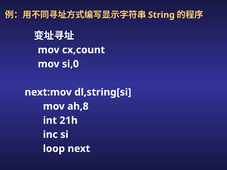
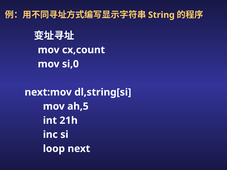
ah,8: ah,8 -> ah,5 (78, 106)
